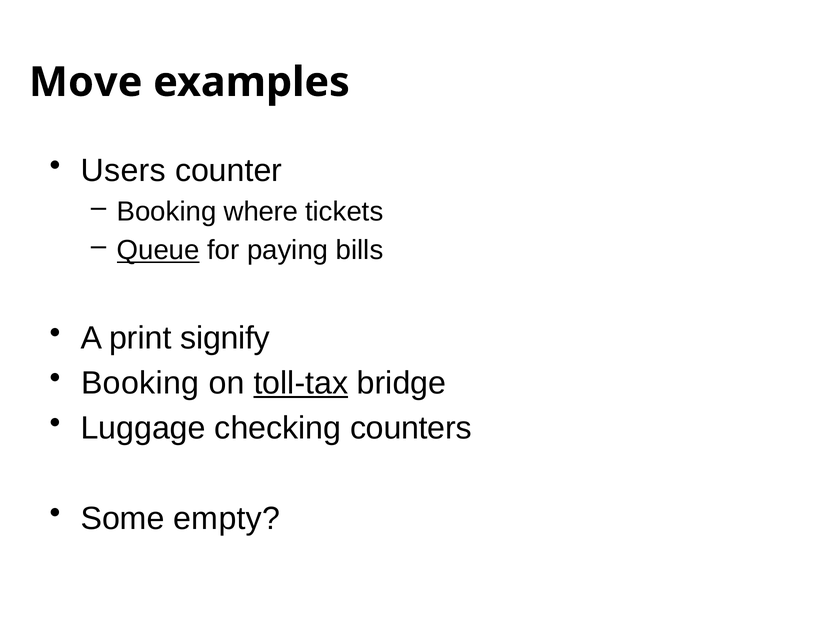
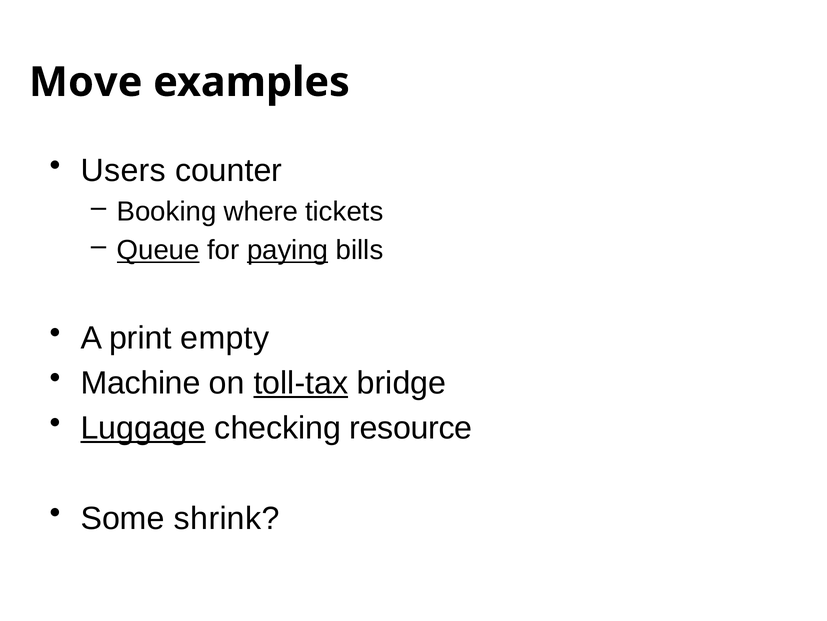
paying underline: none -> present (288, 250)
signify: signify -> empty (225, 338)
Booking: Booking -> Machine (141, 383)
Luggage underline: none -> present (143, 428)
counters: counters -> resource (411, 428)
empty: empty -> shrink (227, 518)
